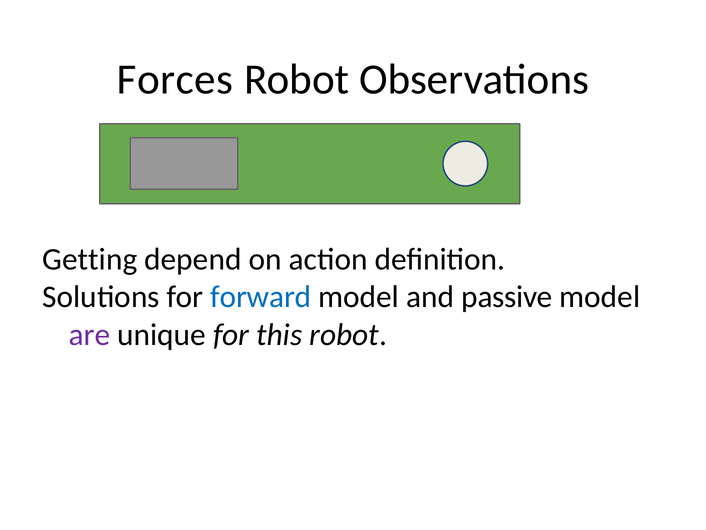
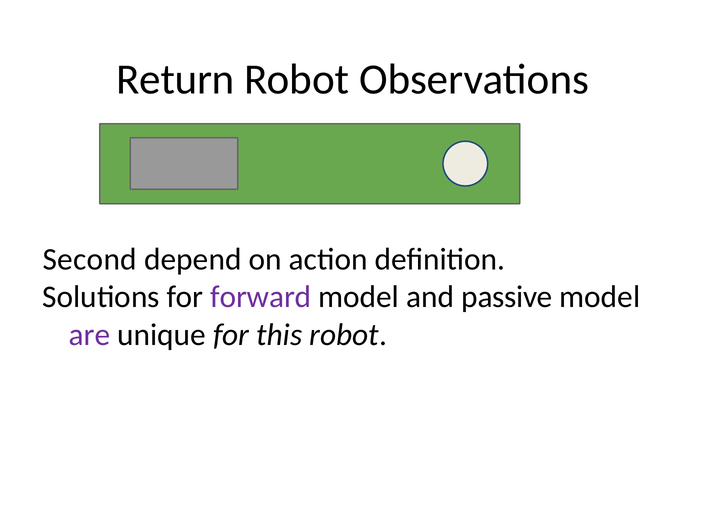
Forces: Forces -> Return (175, 80)
Getting: Getting -> Second (90, 259)
forward colour: blue -> purple (261, 297)
